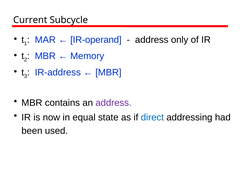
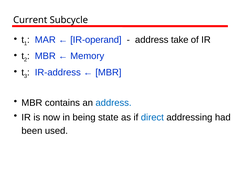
only: only -> take (180, 40)
address colour: purple -> blue (114, 103)
equal: equal -> being (84, 118)
